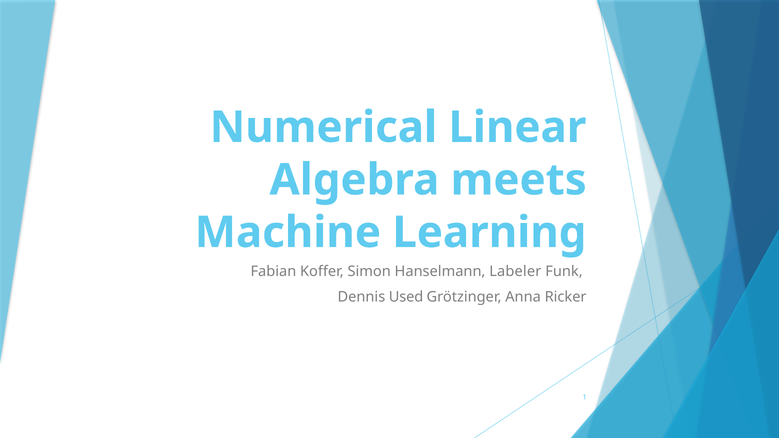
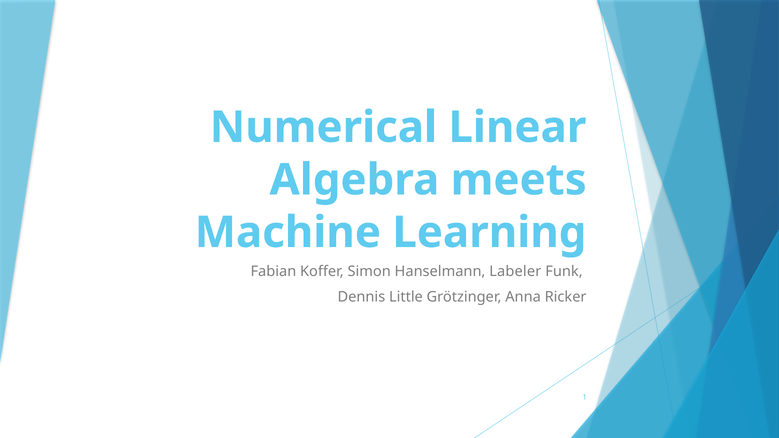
Used: Used -> Little (406, 297)
